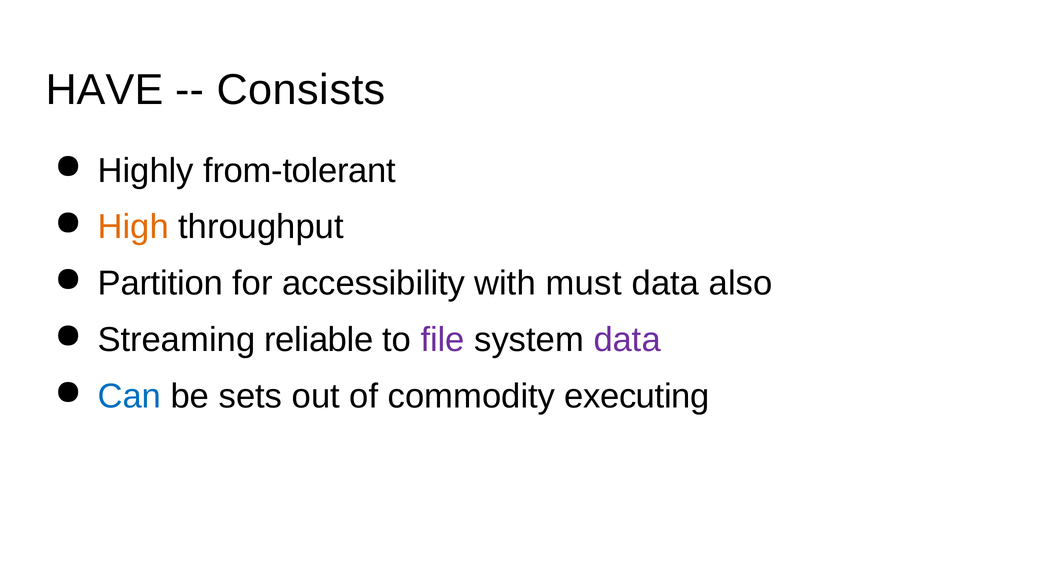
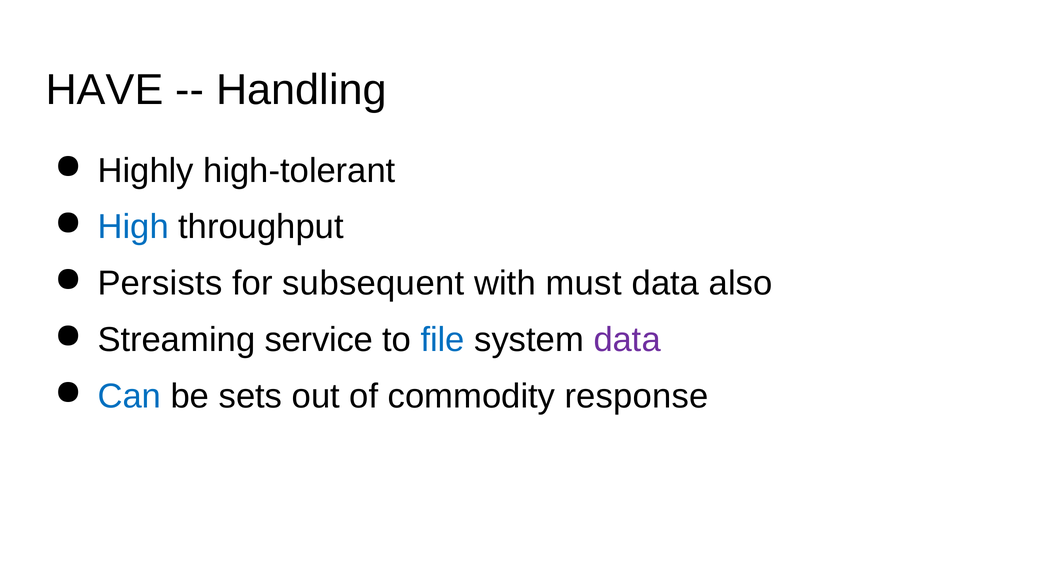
Consists: Consists -> Handling (301, 90)
from-tolerant: from-tolerant -> high-tolerant (299, 171)
High colour: orange -> blue (133, 227)
Partition: Partition -> Persists (160, 283)
accessibility: accessibility -> subsequent (373, 283)
reliable: reliable -> service (319, 340)
file colour: purple -> blue (443, 340)
executing: executing -> response (637, 396)
